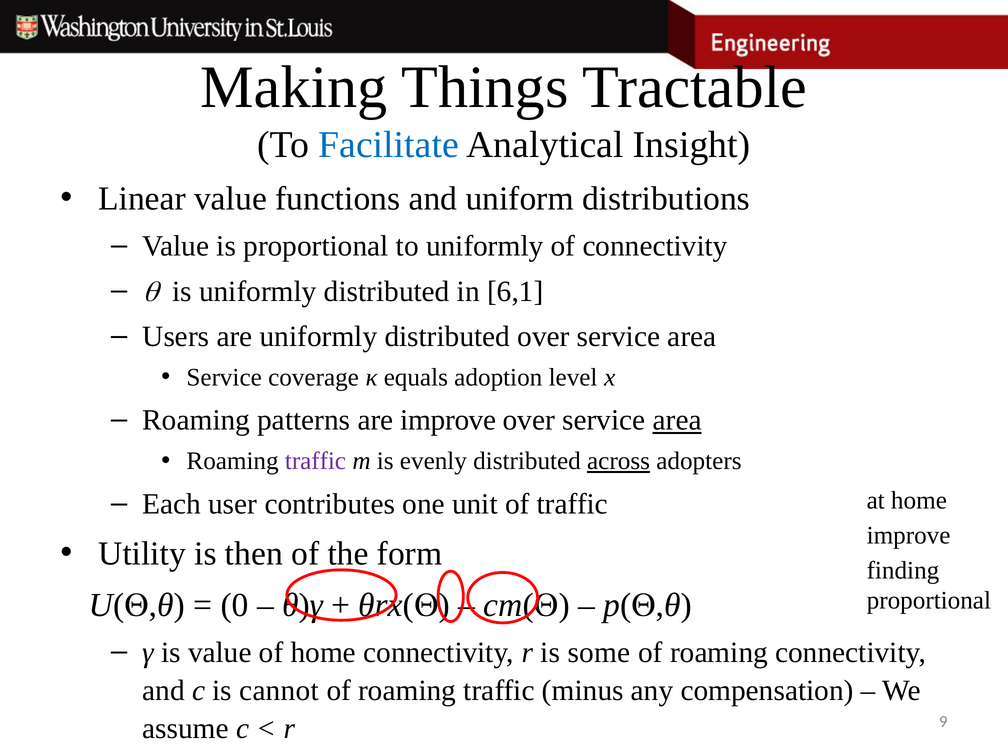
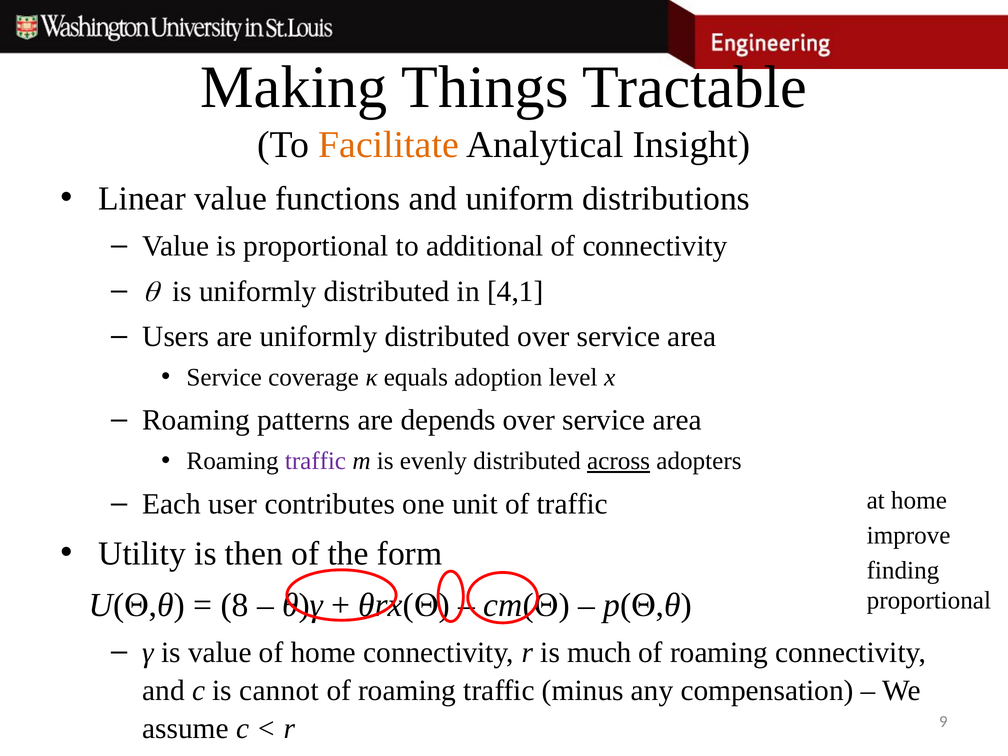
Facilitate colour: blue -> orange (389, 145)
to uniformly: uniformly -> additional (485, 246)
6,1: 6,1 -> 4,1 (515, 291)
are improve: improve -> depends (448, 420)
area underline: present -> none (677, 420)
0: 0 -> 8 (235, 605)
some: some -> much (599, 652)
